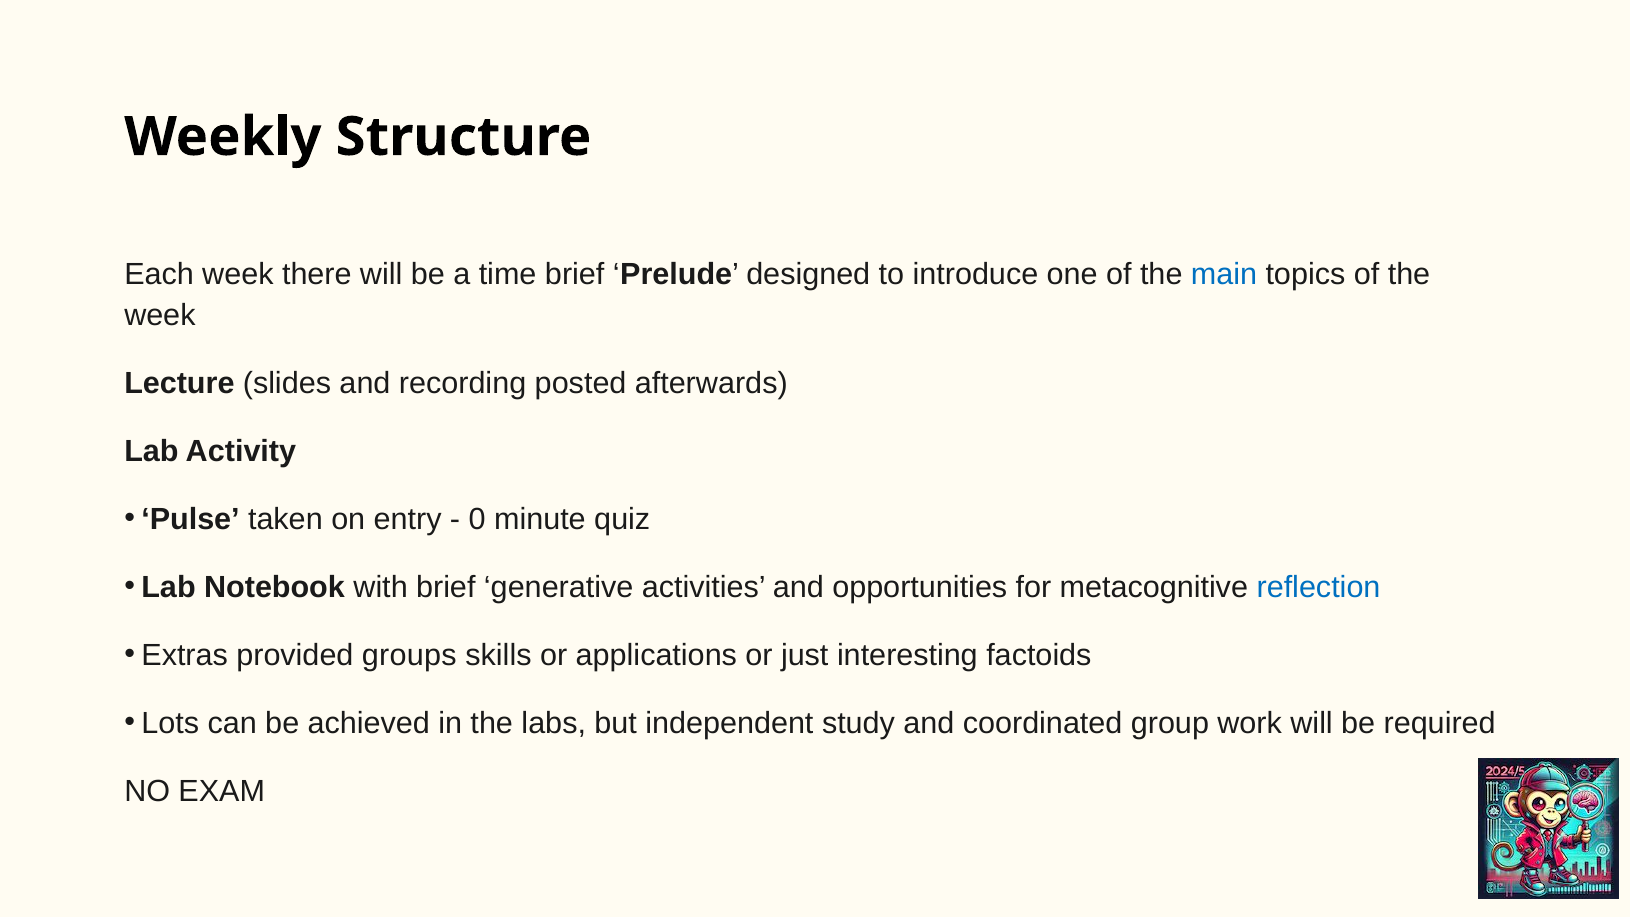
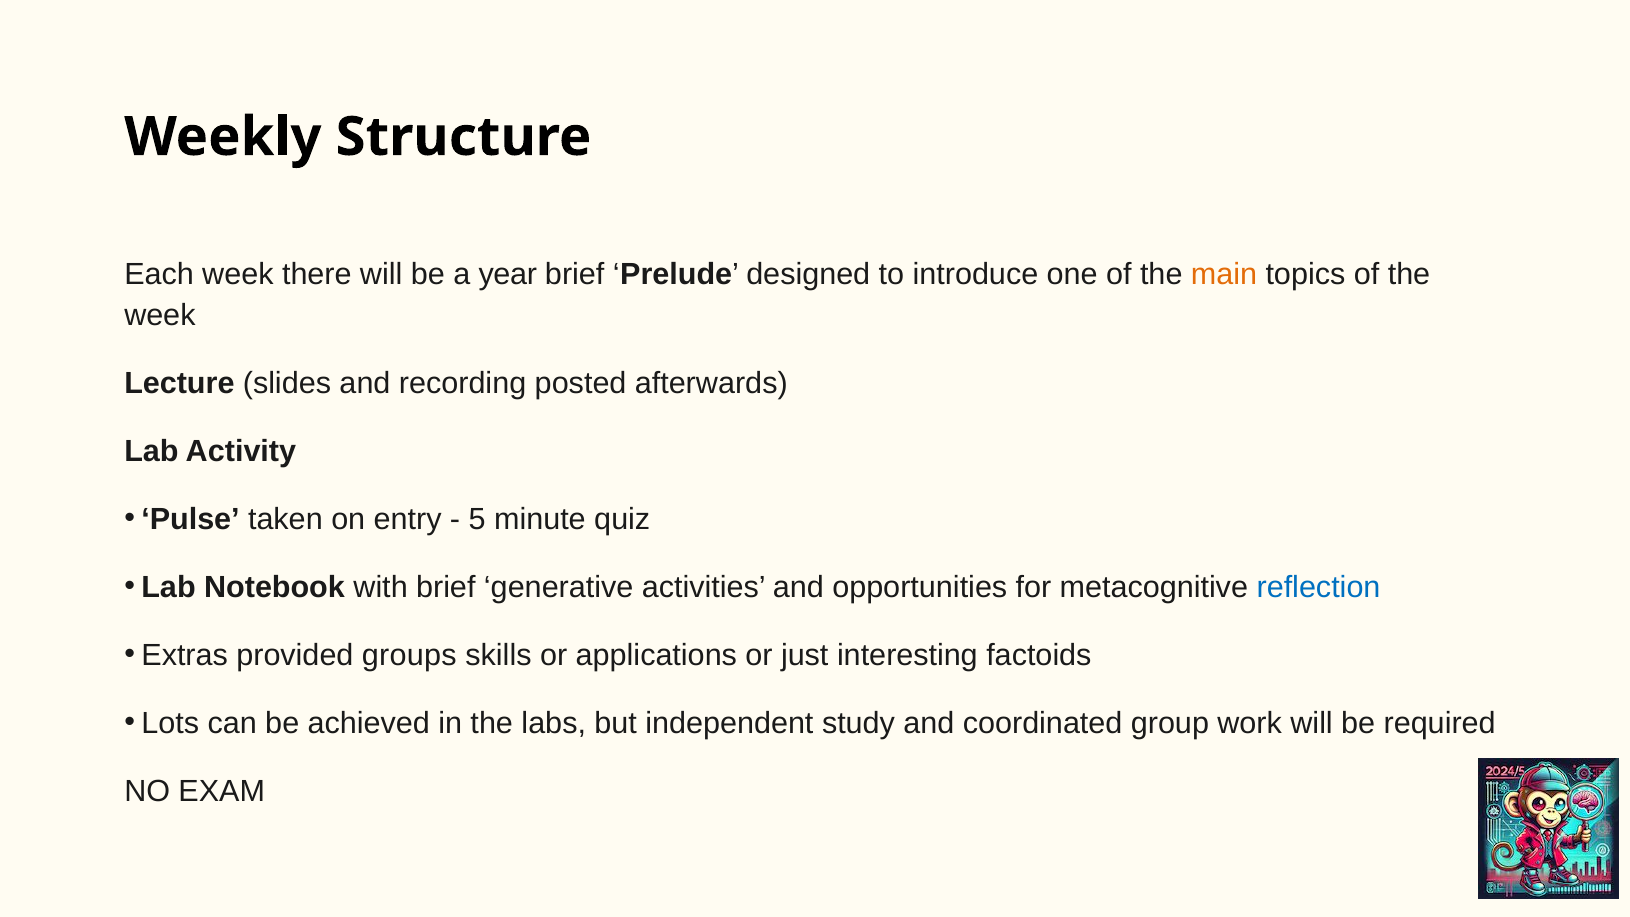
time: time -> year (508, 275)
main colour: blue -> orange (1224, 275)
0: 0 -> 5 (477, 519)
